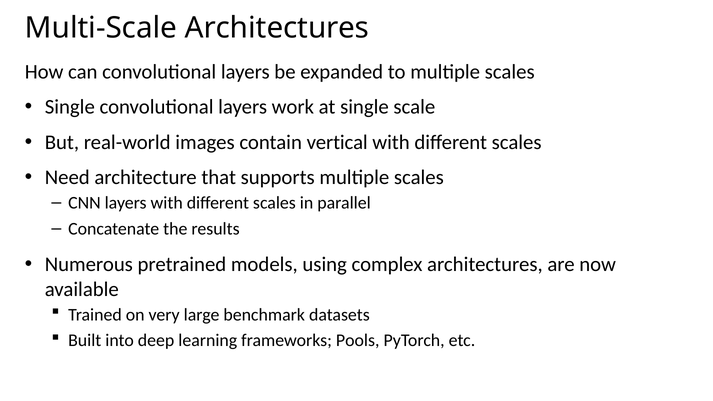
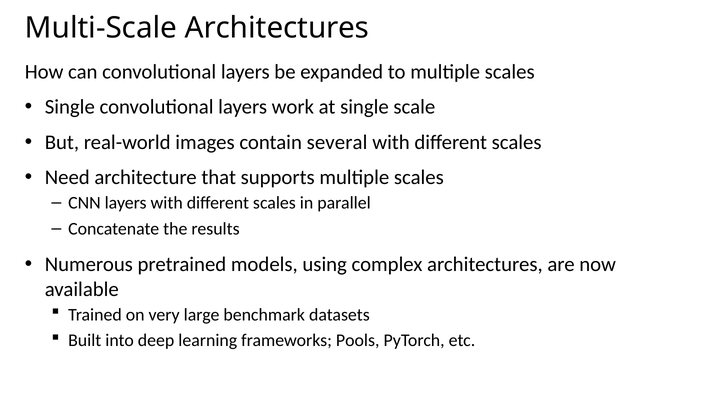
vertical: vertical -> several (337, 142)
